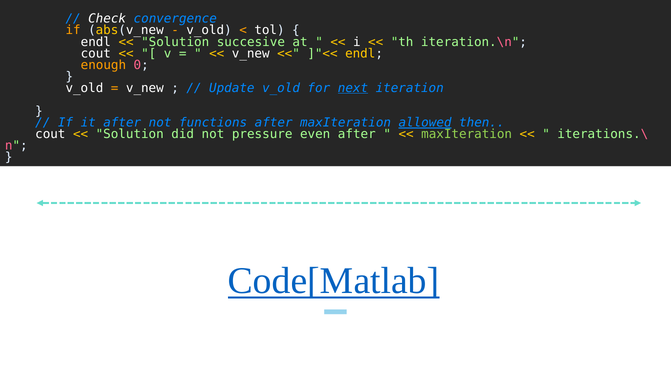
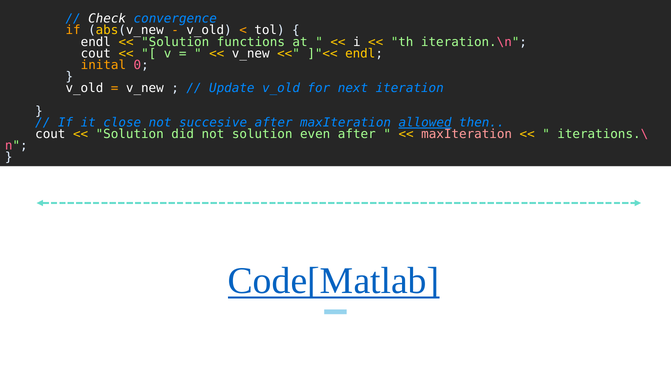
succesive: succesive -> functions (251, 42)
enough: enough -> inital (103, 65)
next underline: present -> none (353, 88)
it after: after -> close (122, 123)
functions: functions -> succesive (213, 123)
not pressure: pressure -> solution (262, 134)
maxIteration colour: light green -> pink (467, 134)
